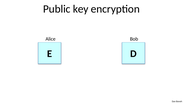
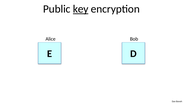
key underline: none -> present (81, 9)
